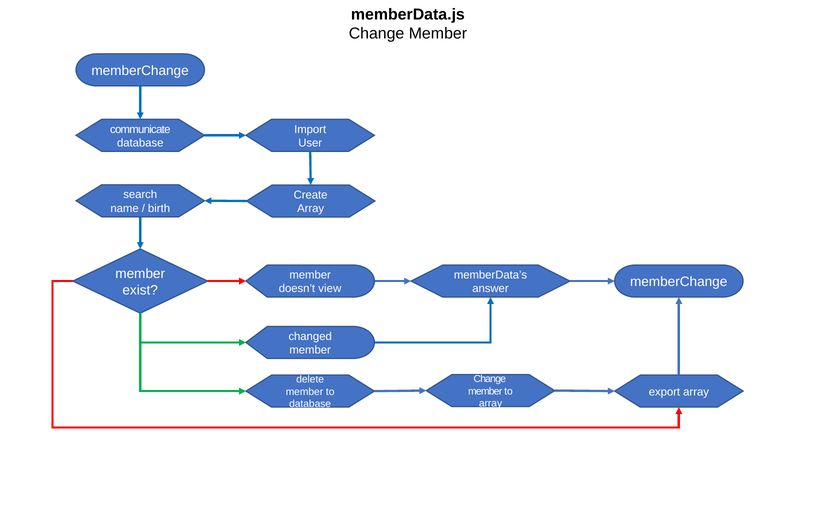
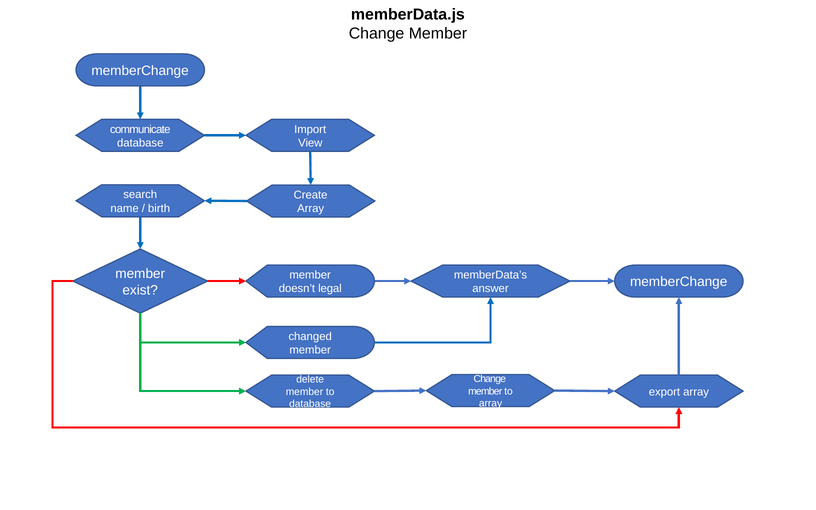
User: User -> View (310, 143)
view: view -> legal (330, 289)
